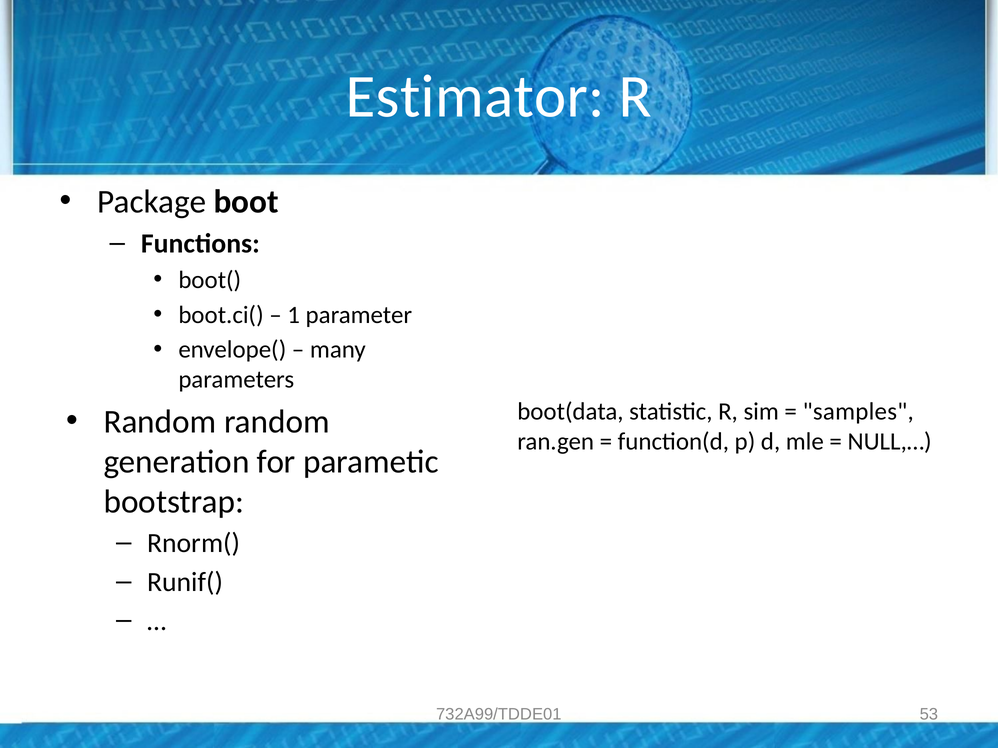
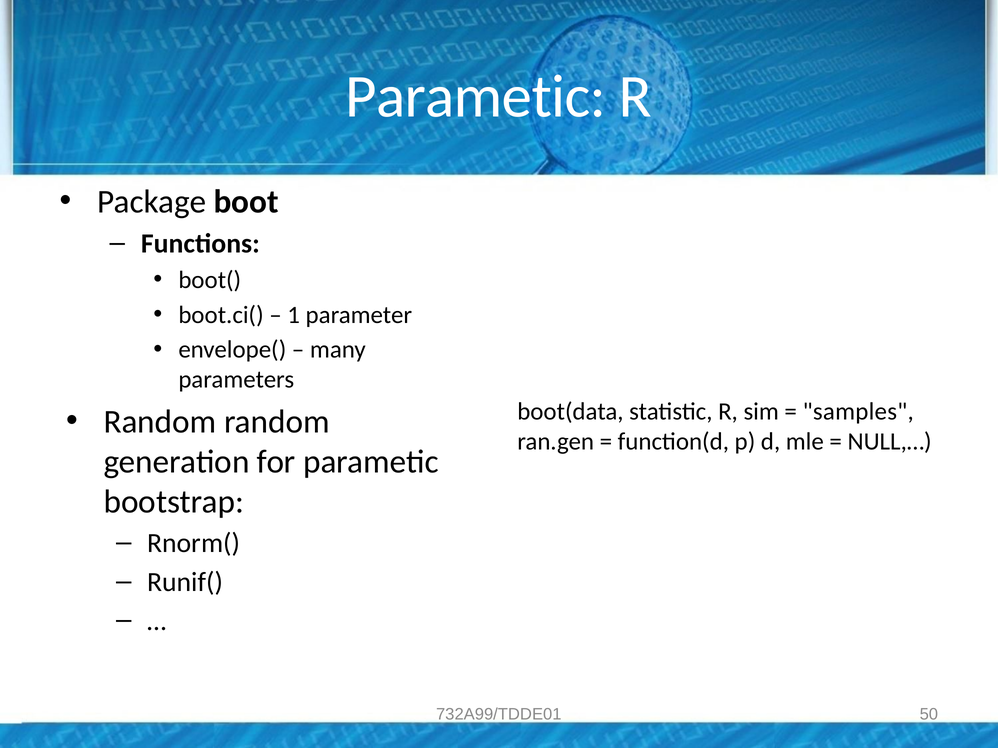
Estimator: Estimator -> Parametic (476, 97)
53: 53 -> 50 (929, 715)
